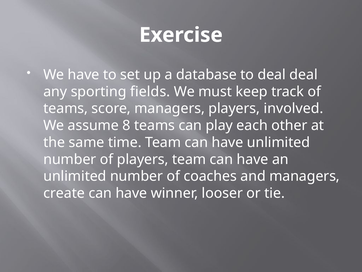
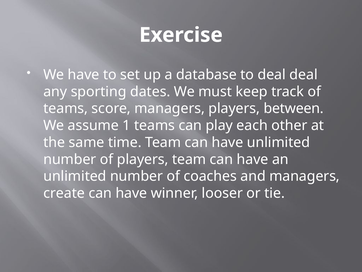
fields: fields -> dates (150, 91)
involved: involved -> between (294, 108)
8: 8 -> 1 (126, 125)
